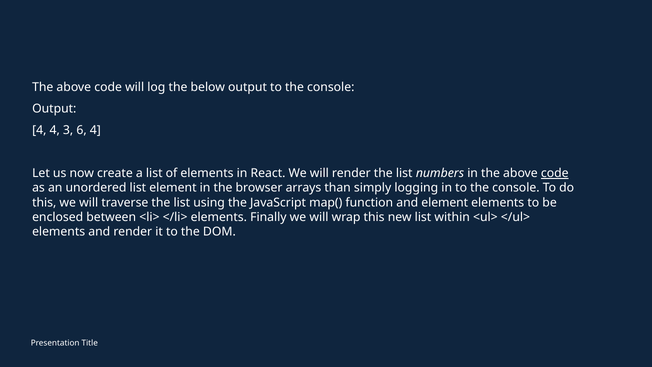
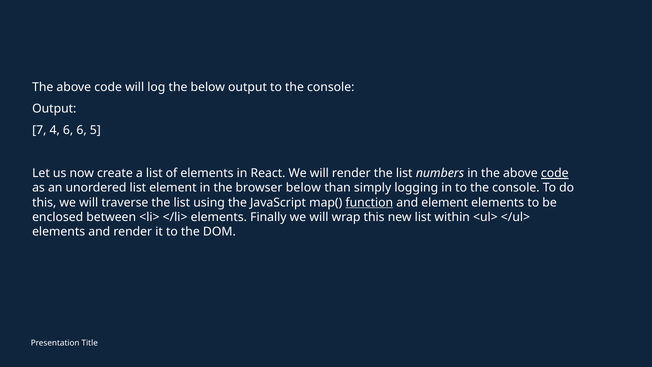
4: 4 -> 7 (39, 130)
4 3: 3 -> 6 (68, 130)
6 4: 4 -> 5 (95, 130)
browser arrays: arrays -> below (303, 188)
function underline: none -> present (369, 202)
